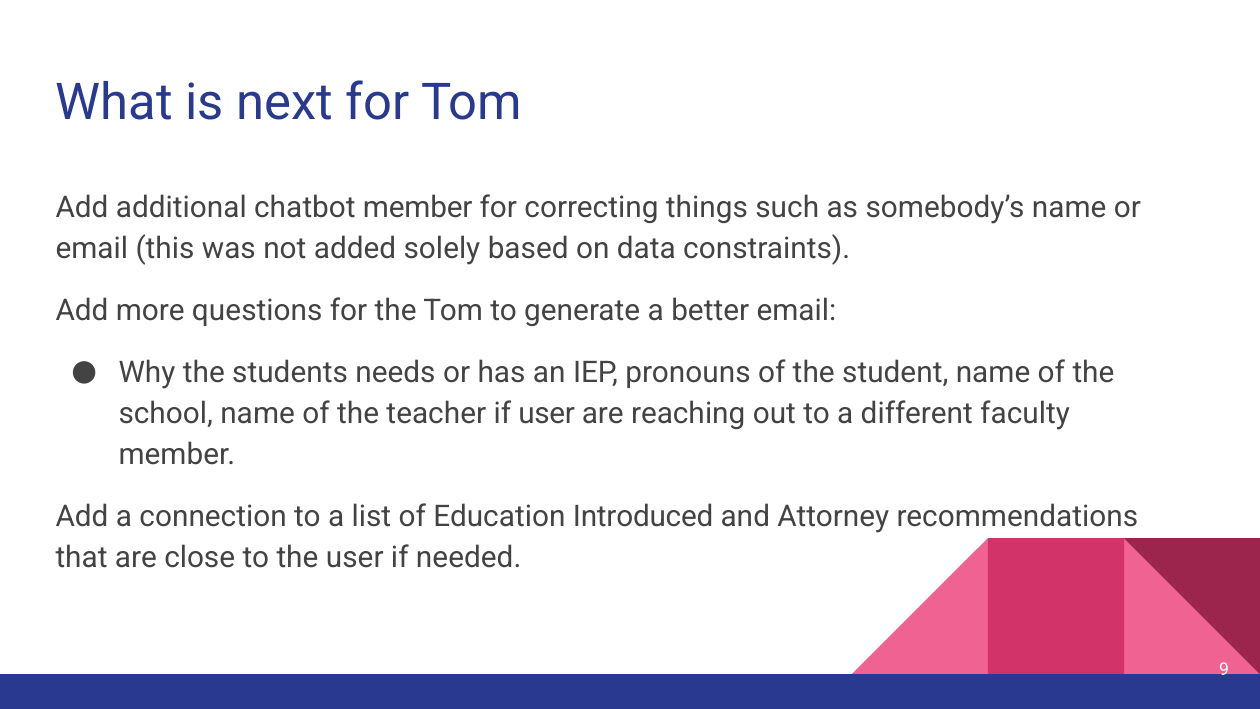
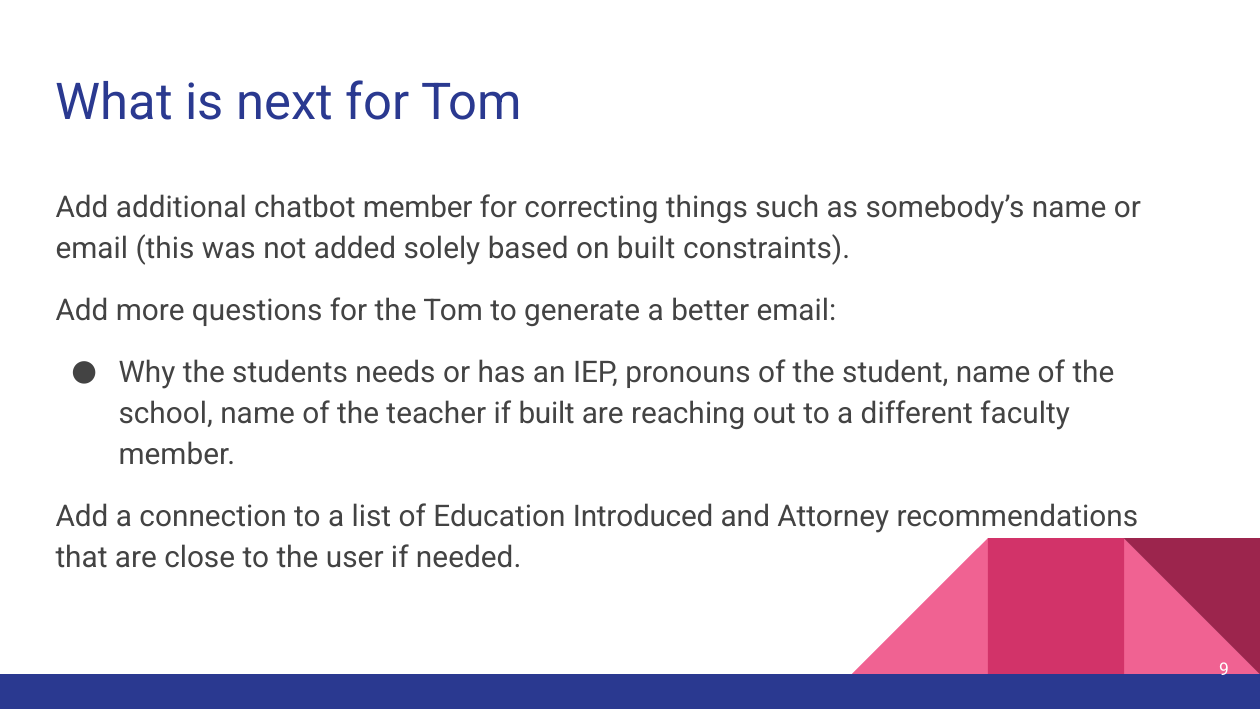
on data: data -> built (646, 248)
if user: user -> built (547, 413)
